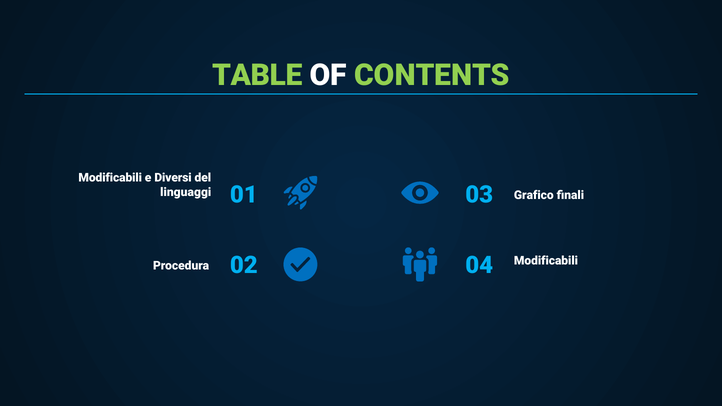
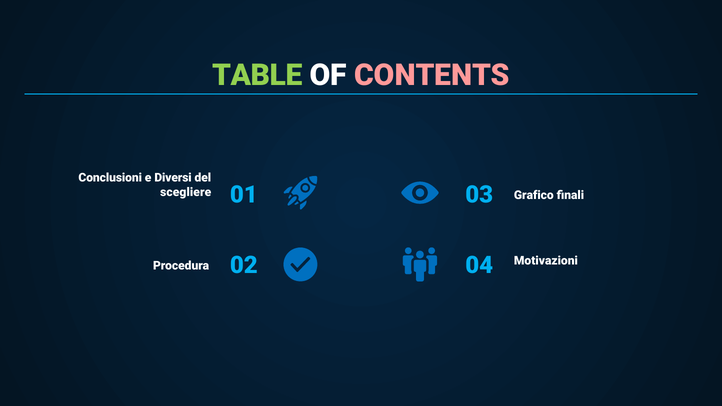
CONTENTS colour: light green -> pink (432, 76)
Modificabili: Modificabili -> Conclusioni (110, 178)
linguaggi: linguaggi -> scegliere (186, 192)
Modificabili: Modificabili -> Motivazioni (546, 261)
